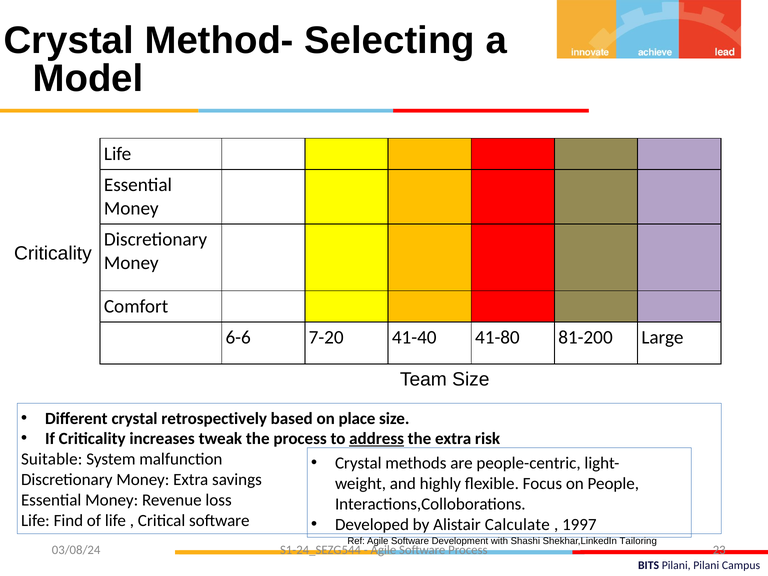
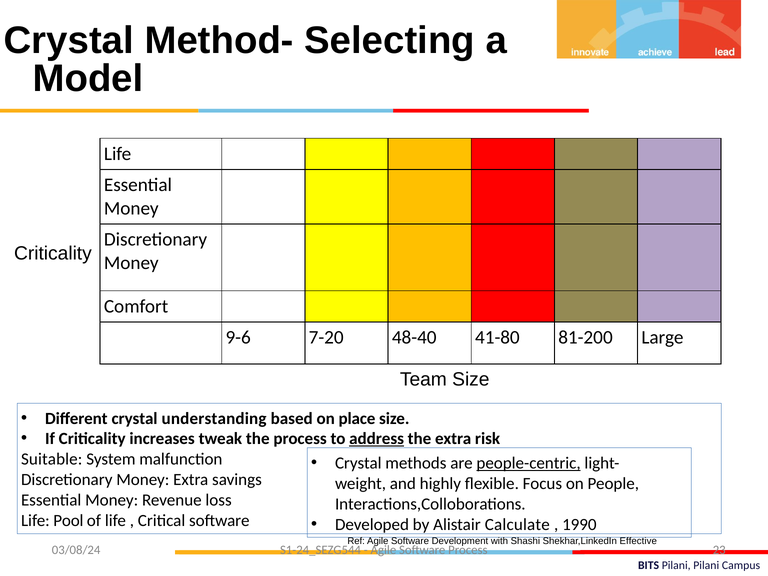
6-6: 6-6 -> 9-6 (238, 338)
41-40: 41-40 -> 48-40 (414, 338)
retrospectively: retrospectively -> understanding (214, 418)
people-centric underline: none -> present (529, 463)
Find: Find -> Pool (68, 521)
1997: 1997 -> 1990 (579, 525)
Tailoring: Tailoring -> Effective (638, 541)
